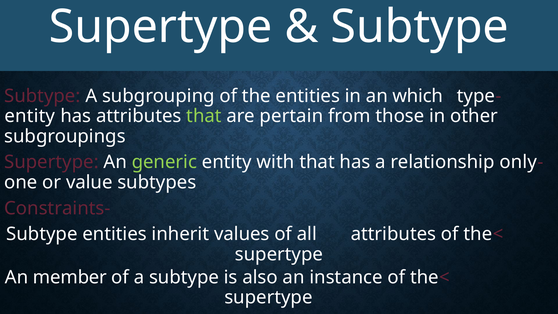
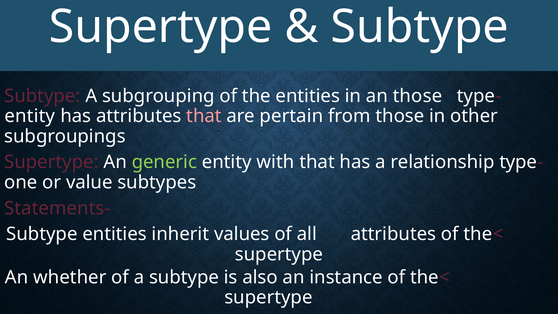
an which: which -> those (417, 96)
that colour: light green -> pink (204, 116)
relationship only: only -> type (518, 162)
Constraints: Constraints -> Statements (54, 208)
member: member -> whether (70, 277)
